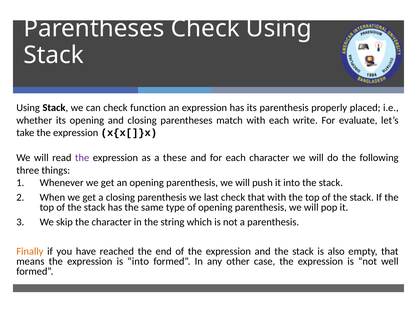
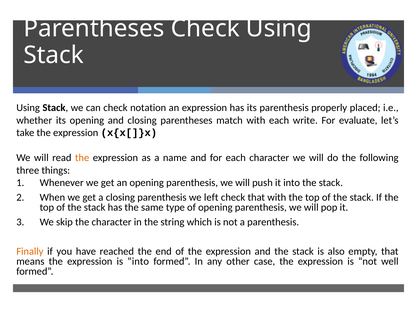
function: function -> notation (148, 108)
the colour: purple -> orange (82, 158)
these: these -> name (175, 158)
last: last -> left (211, 197)
